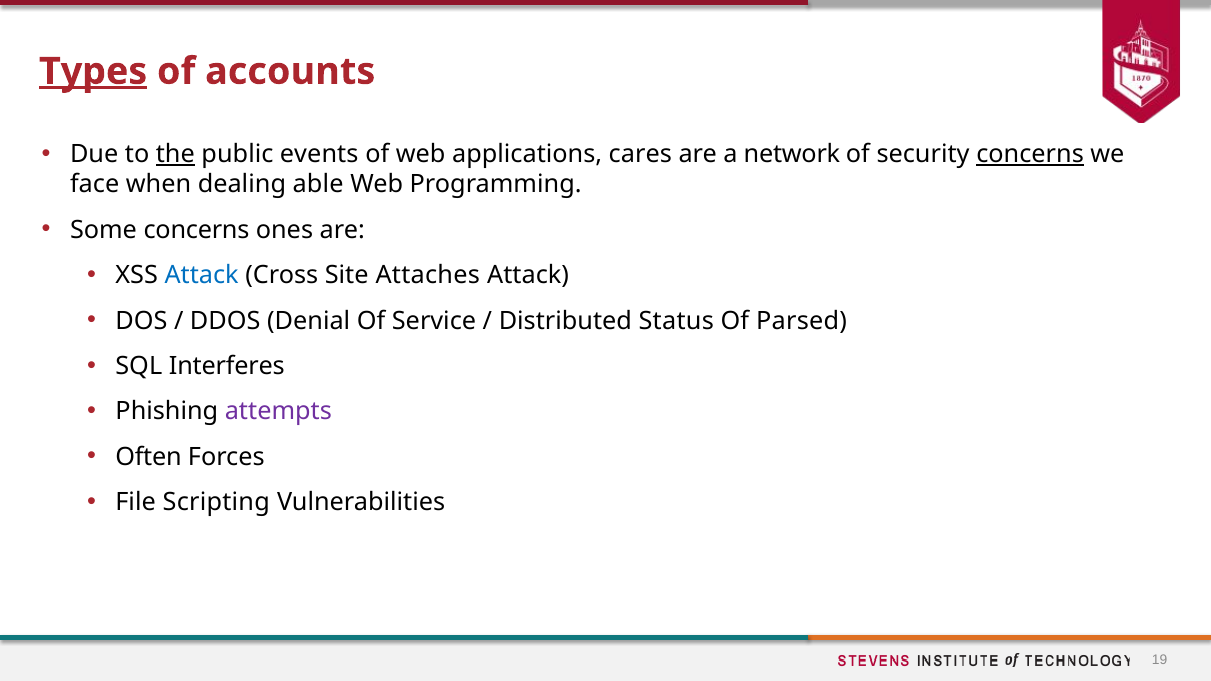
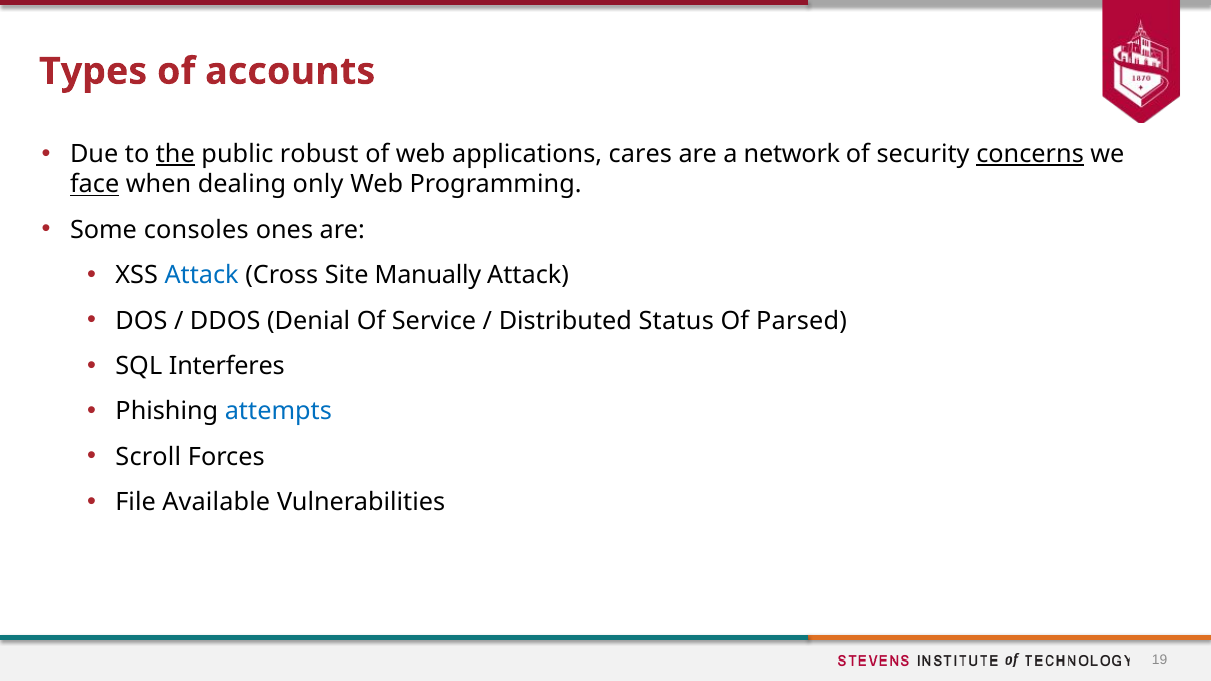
Types underline: present -> none (93, 71)
events: events -> robust (319, 154)
face underline: none -> present (95, 185)
able: able -> only (318, 185)
Some concerns: concerns -> consoles (196, 230)
Attaches: Attaches -> Manually (428, 276)
attempts colour: purple -> blue (278, 412)
Often: Often -> Scroll (148, 457)
Scripting: Scripting -> Available (216, 503)
